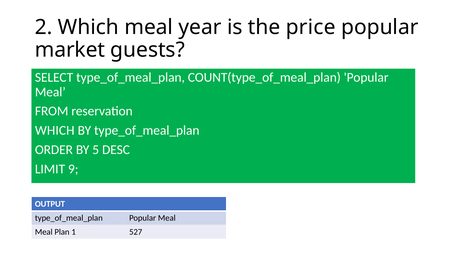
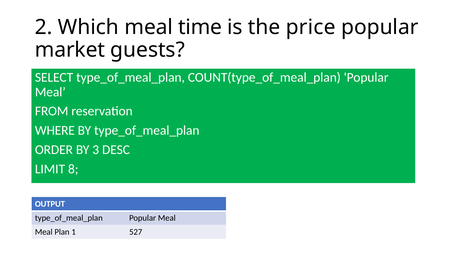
year: year -> time (200, 27)
WHICH: WHICH -> WHERE (55, 130)
5: 5 -> 3 (96, 149)
9: 9 -> 8 (73, 169)
